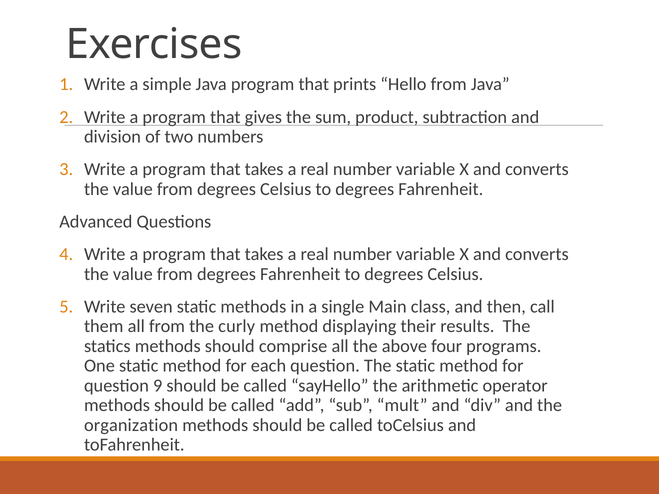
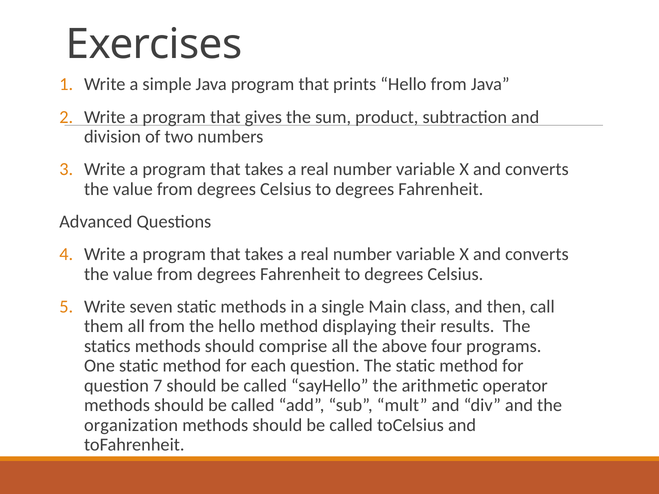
the curly: curly -> hello (237, 326)
9: 9 -> 7 (158, 386)
